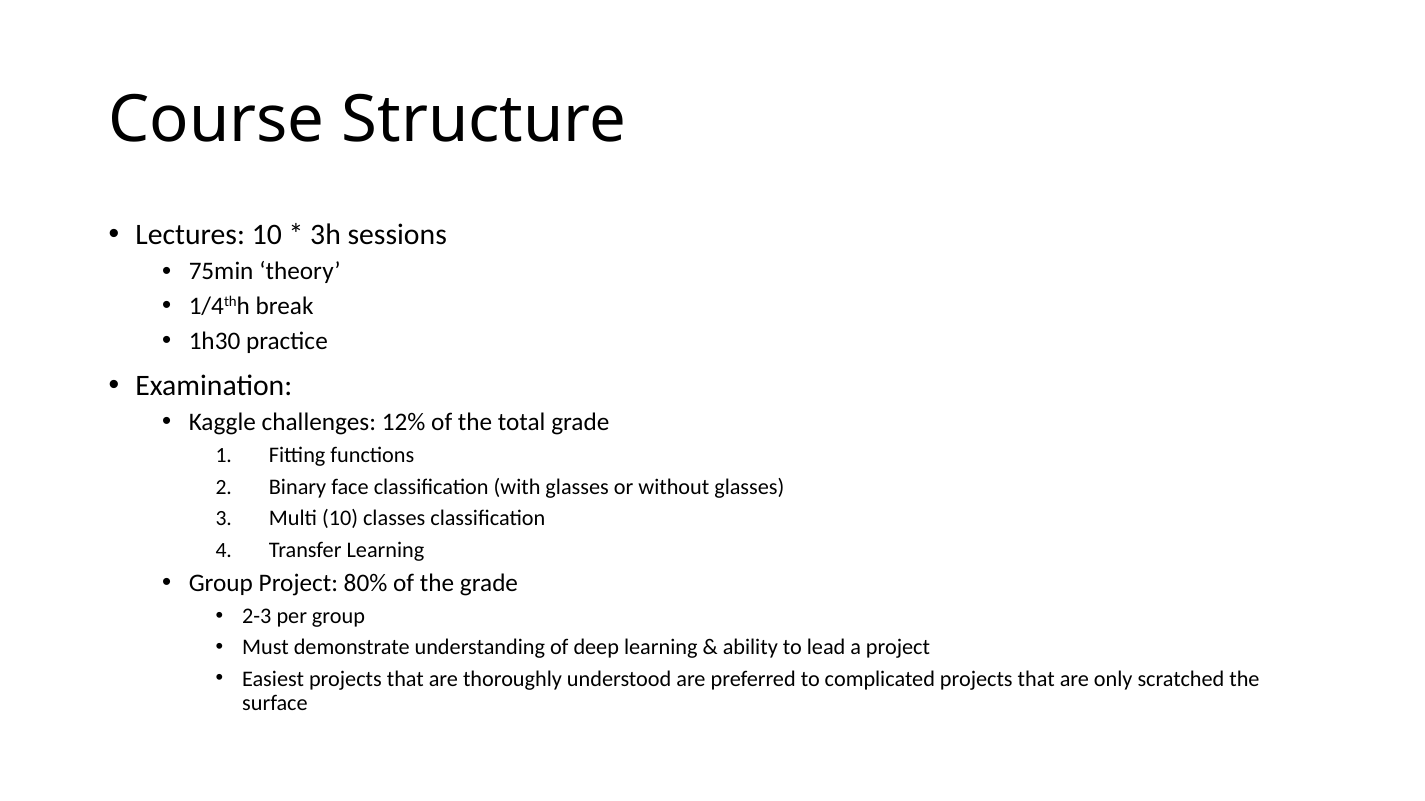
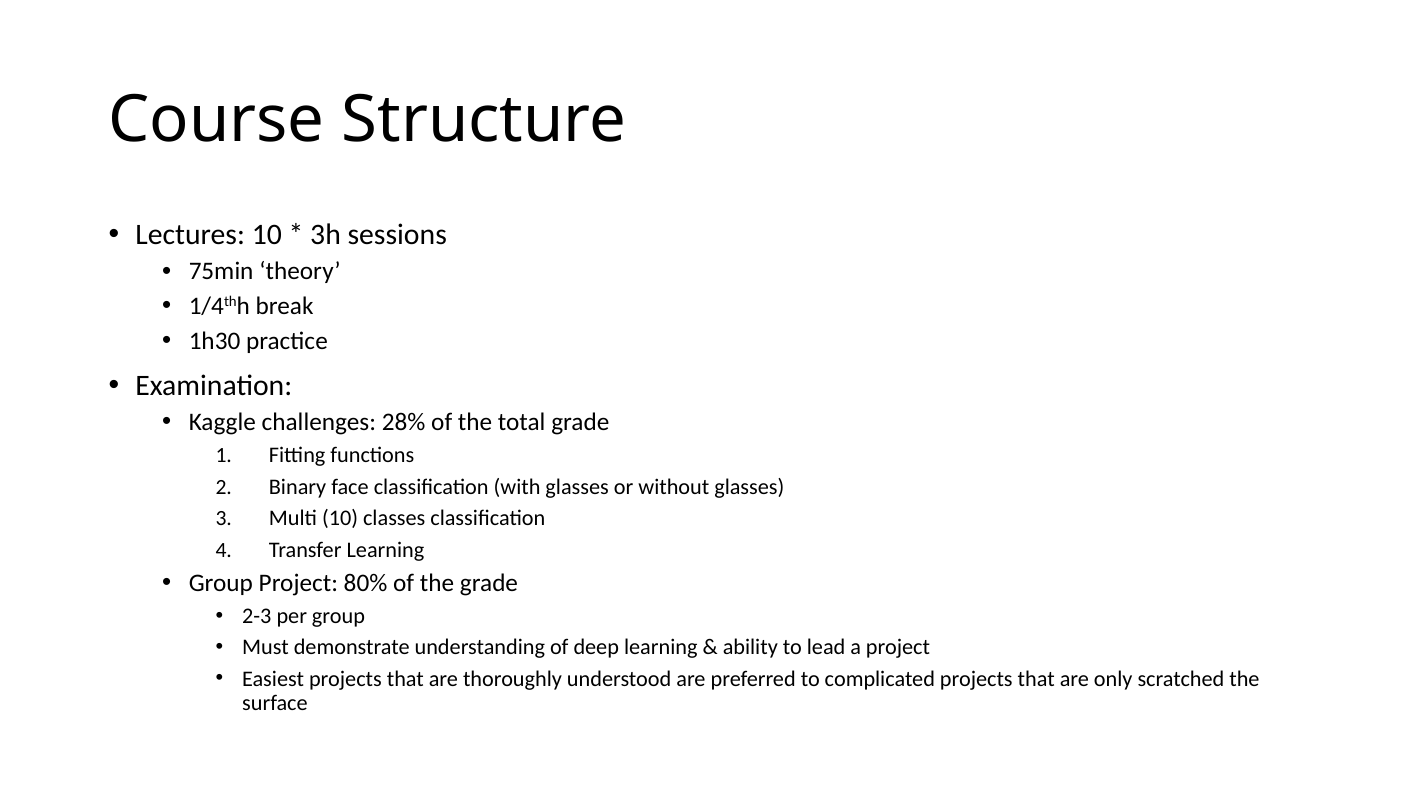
12%: 12% -> 28% (404, 423)
